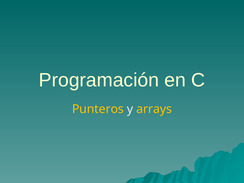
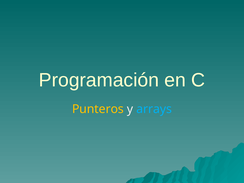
arrays colour: yellow -> light blue (154, 109)
